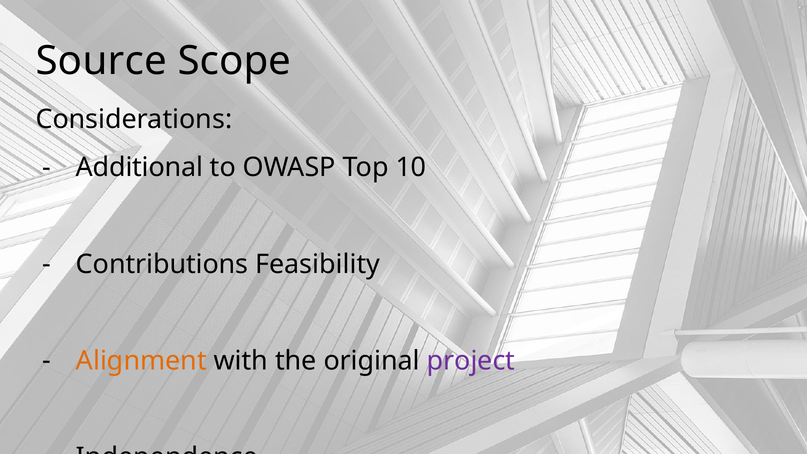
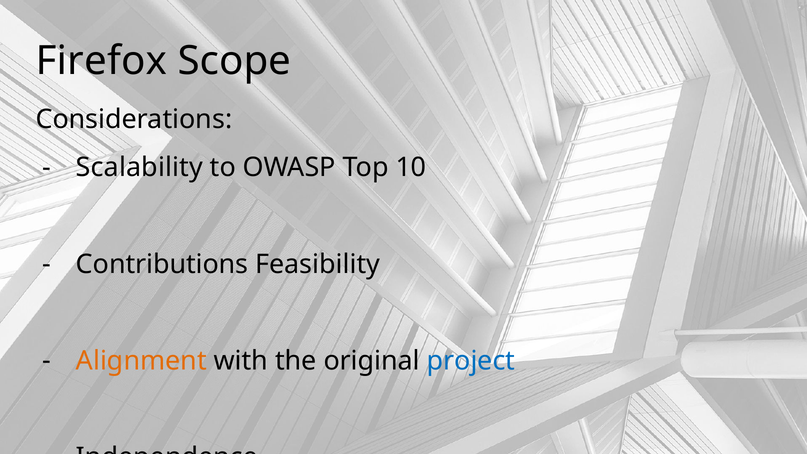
Source: Source -> Firefox (101, 61)
Additional: Additional -> Scalability (139, 168)
project colour: purple -> blue (471, 361)
